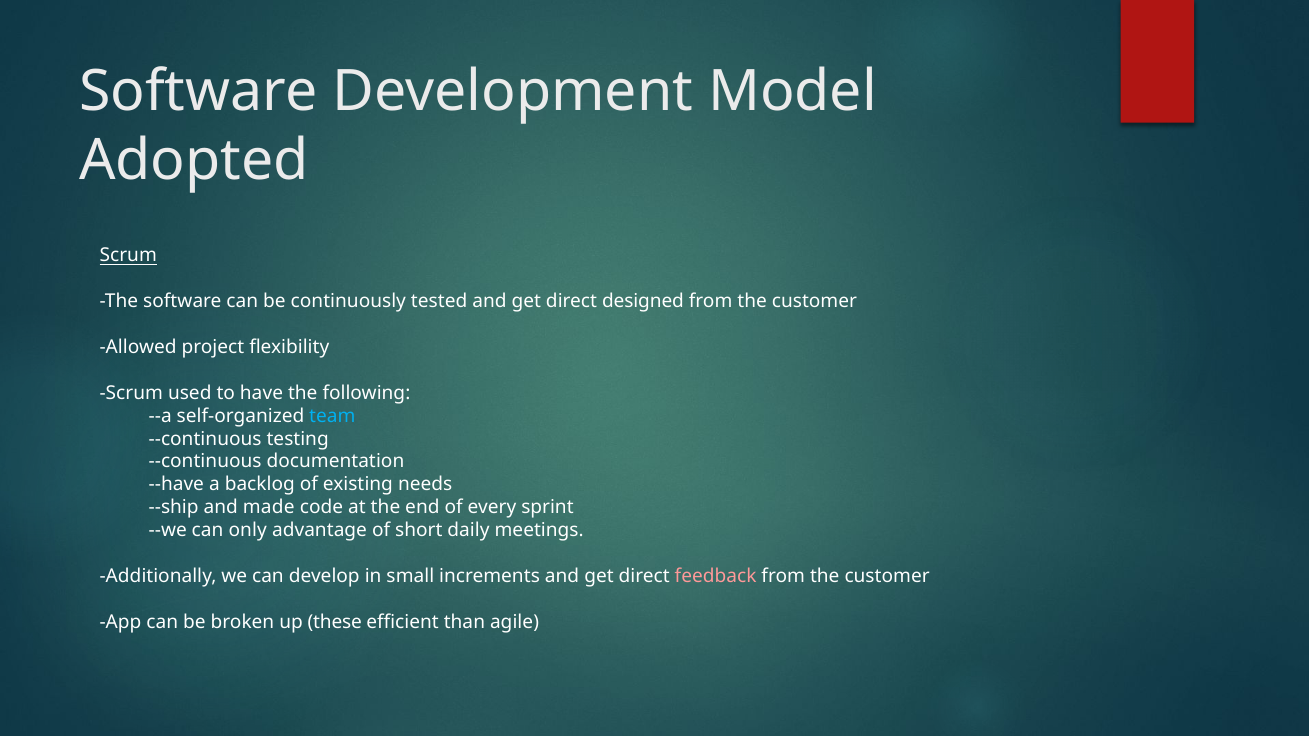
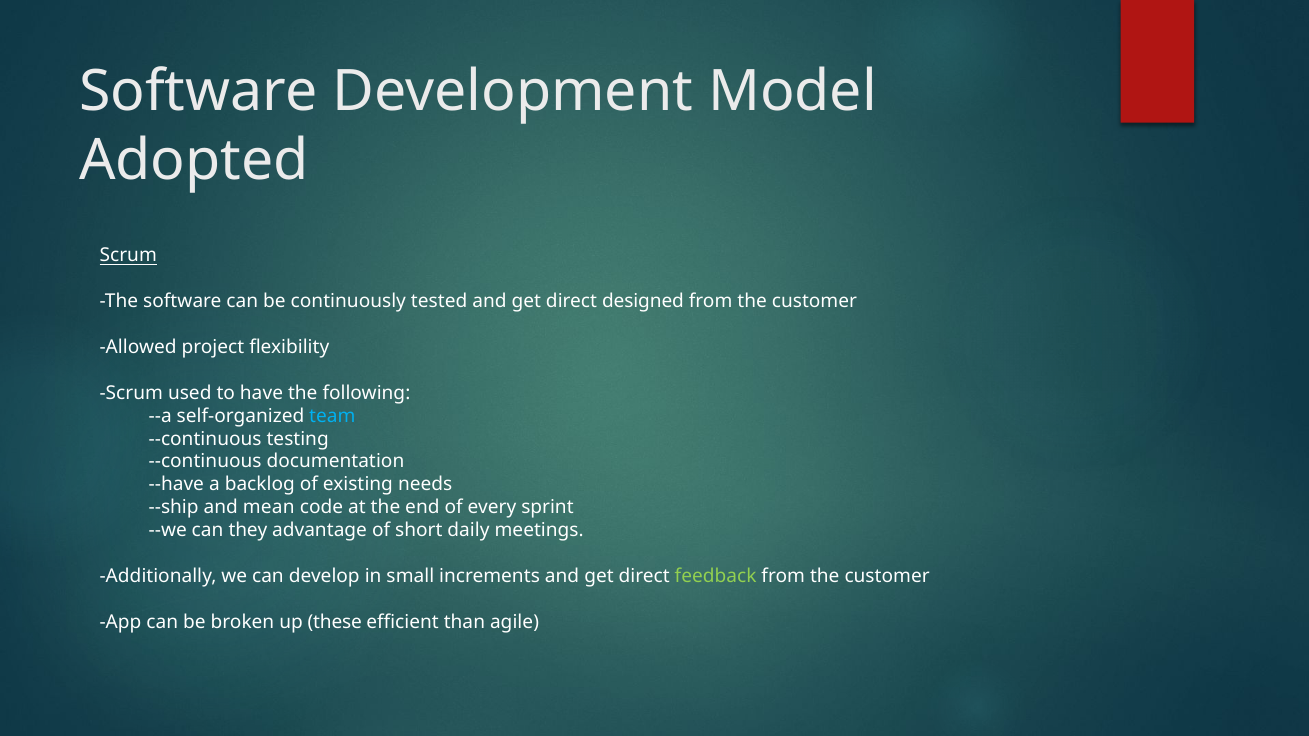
made: made -> mean (269, 508)
only: only -> they (248, 531)
feedback colour: pink -> light green (716, 576)
